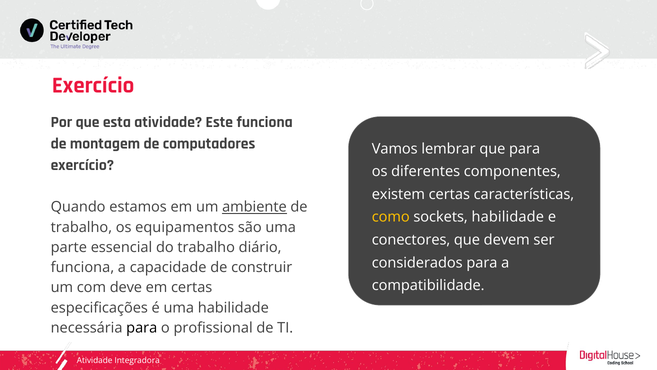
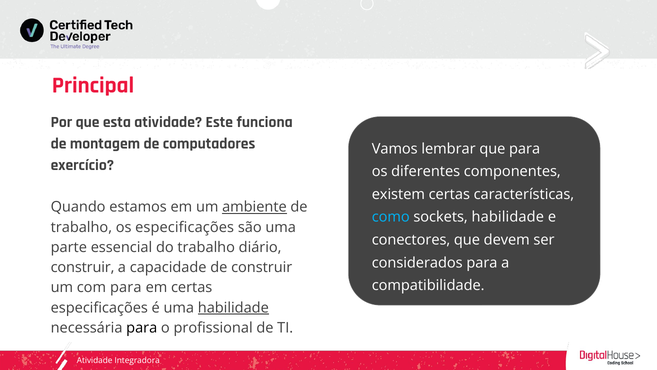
Exercício: Exercício -> Principal (93, 85)
como colour: yellow -> light blue (391, 217)
os equipamentos: equipamentos -> especificações (185, 227)
funciona: funciona -> construir (83, 267)
com deve: deve -> para (126, 287)
habilidade underline: none -> present (233, 307)
